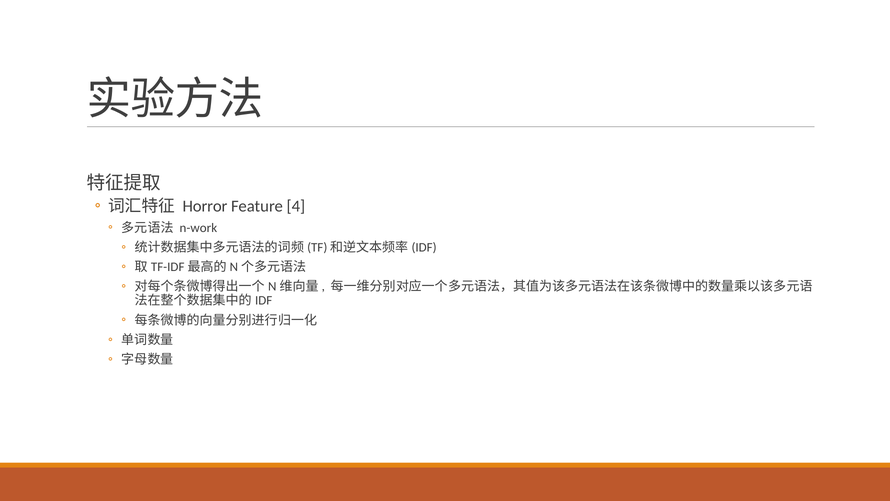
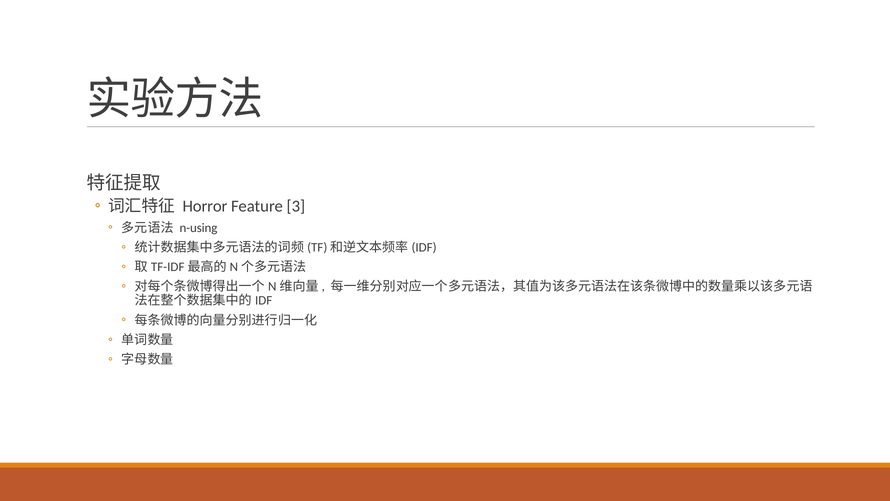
4: 4 -> 3 (296, 206)
n-work: n-work -> n-using (198, 228)
